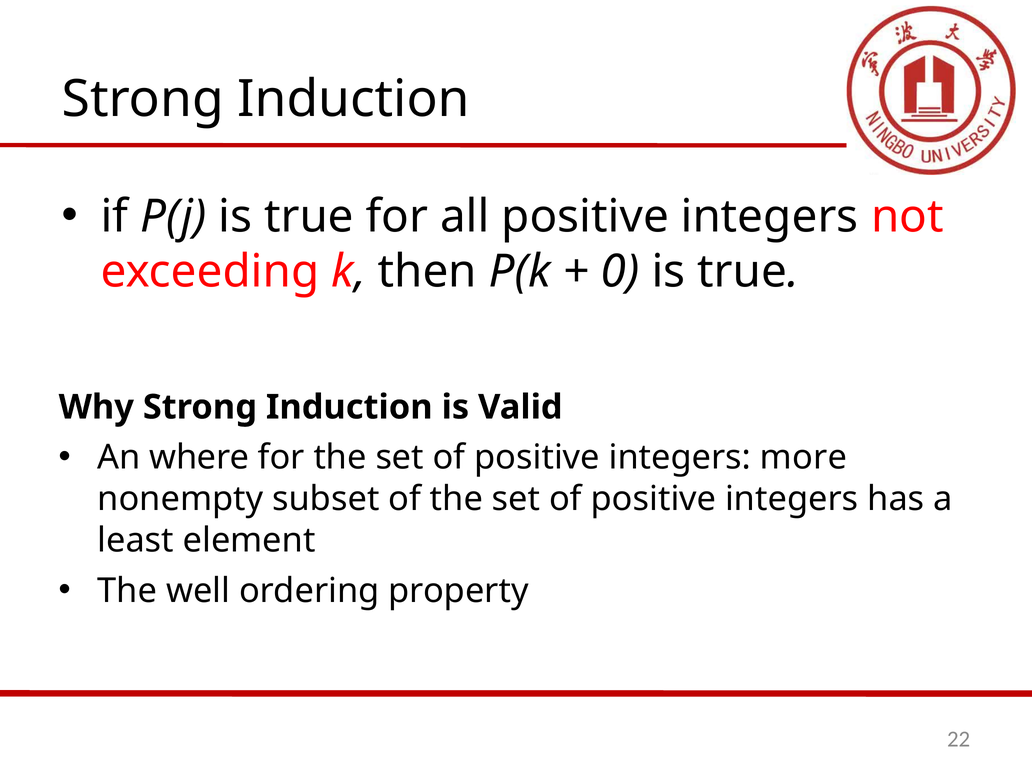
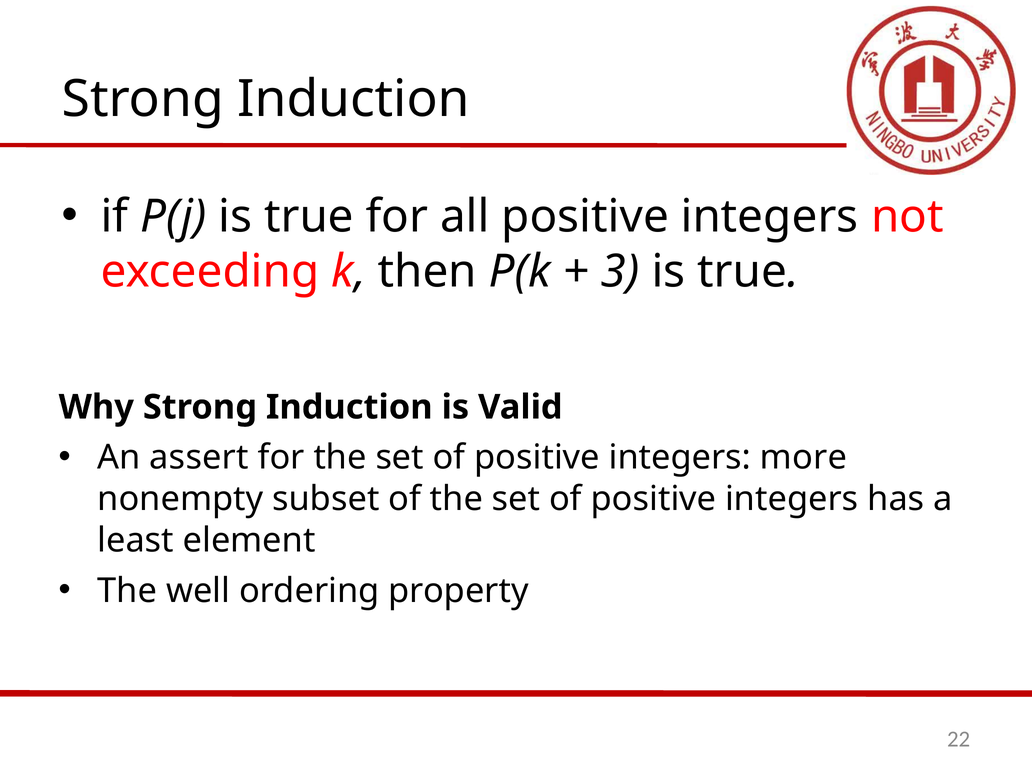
0: 0 -> 3 (620, 272)
where: where -> assert (199, 458)
